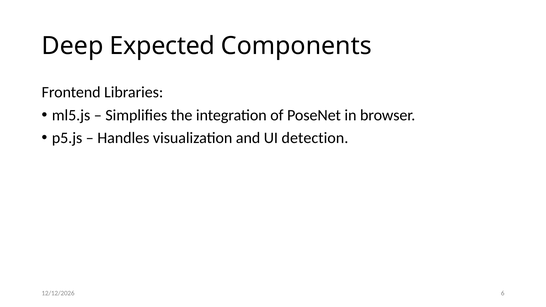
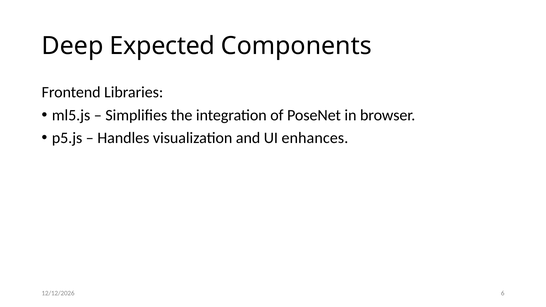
detection: detection -> enhances (315, 138)
